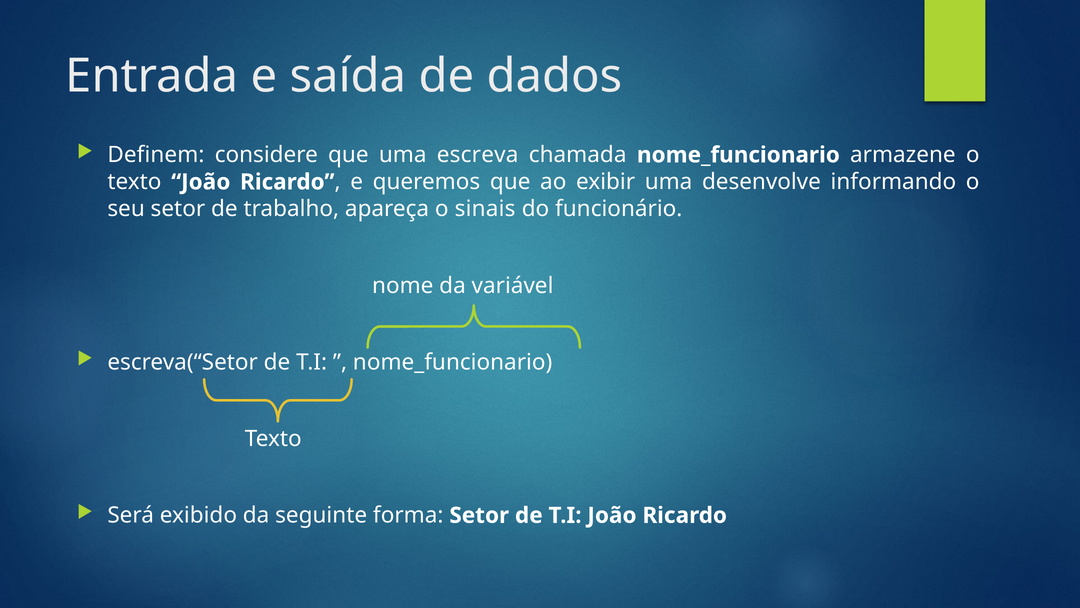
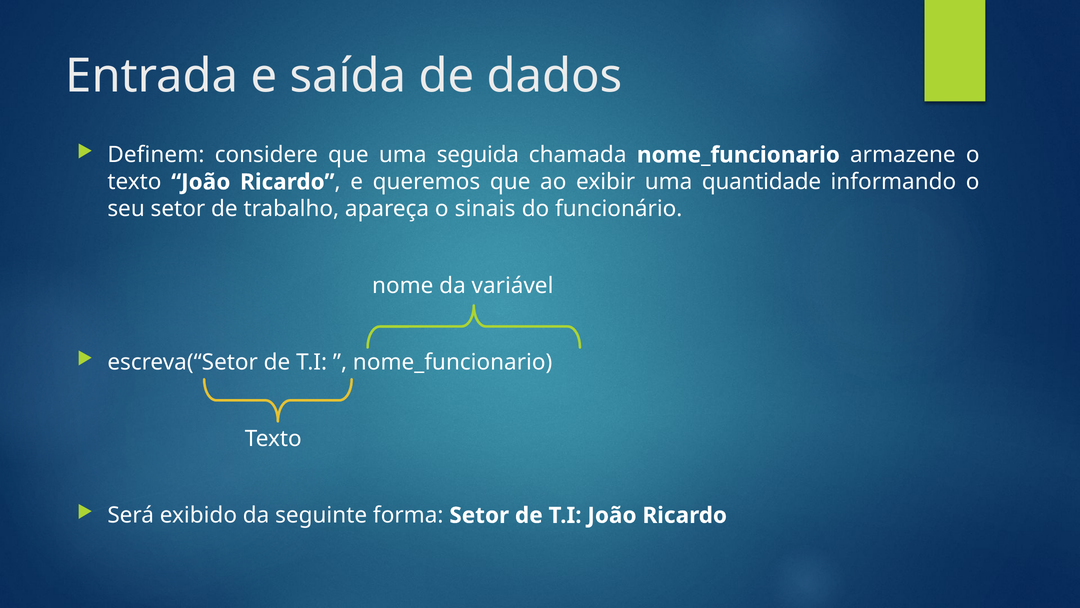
escreva: escreva -> seguida (478, 155)
desenvolve: desenvolve -> quantidade (762, 182)
